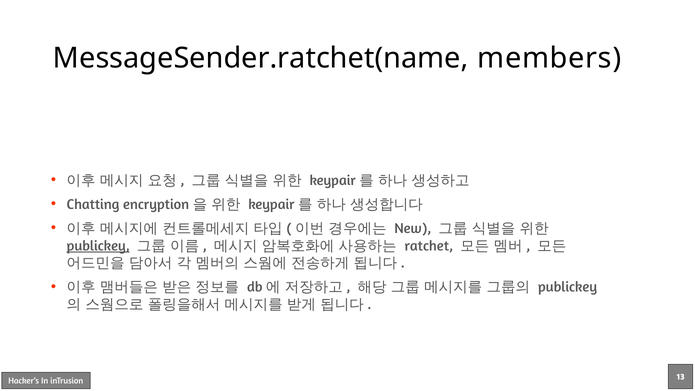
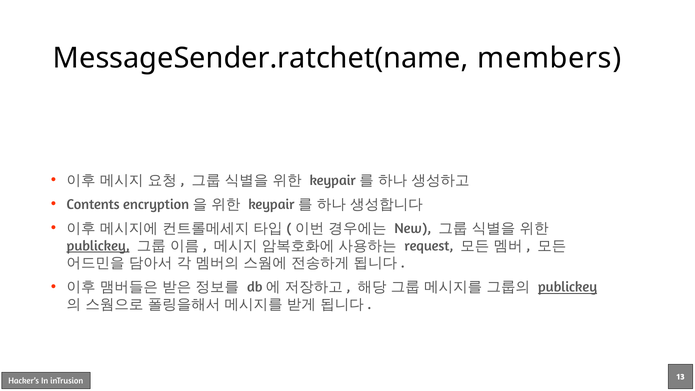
Chatting: Chatting -> Contents (93, 204)
ratchet: ratchet -> request (429, 246)
publickey underline: none -> present (567, 287)
